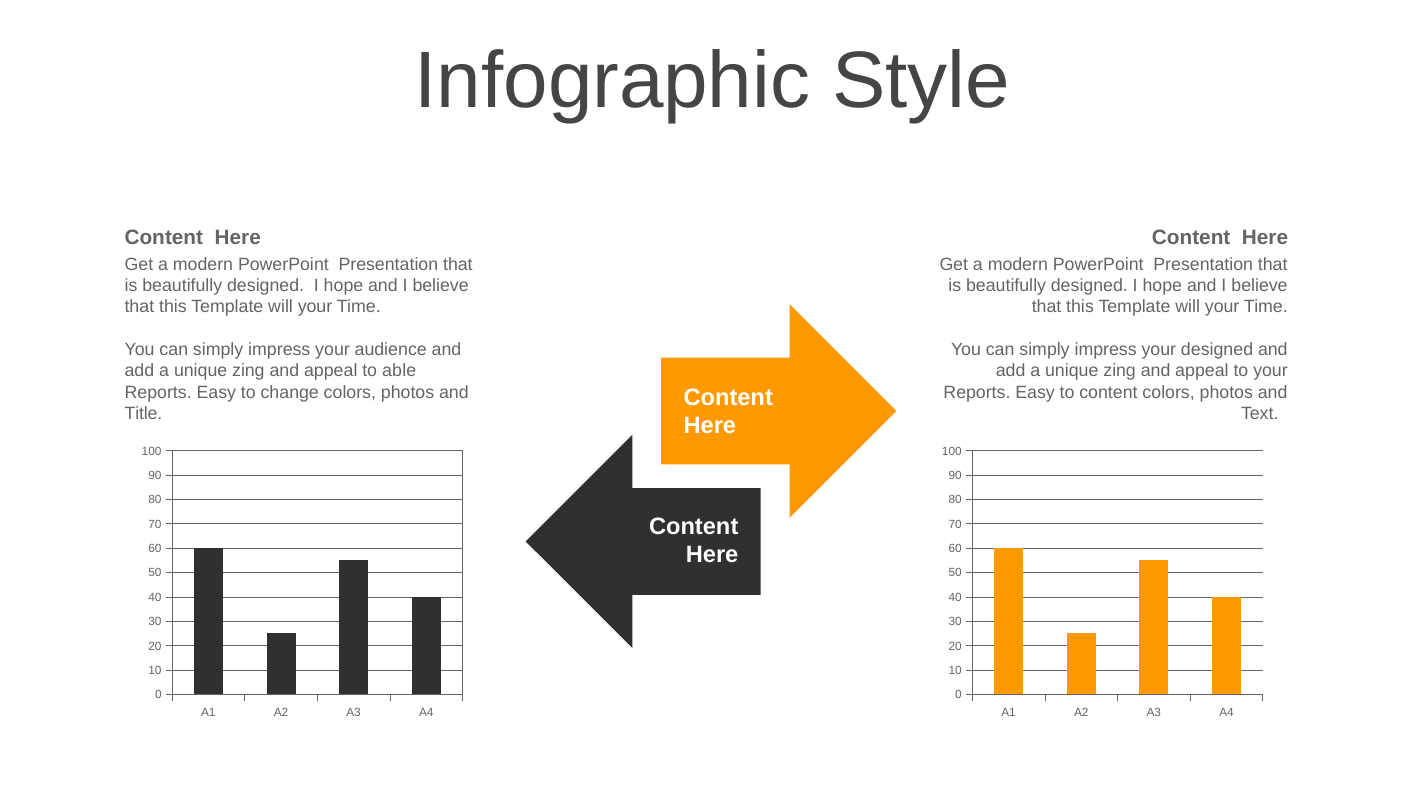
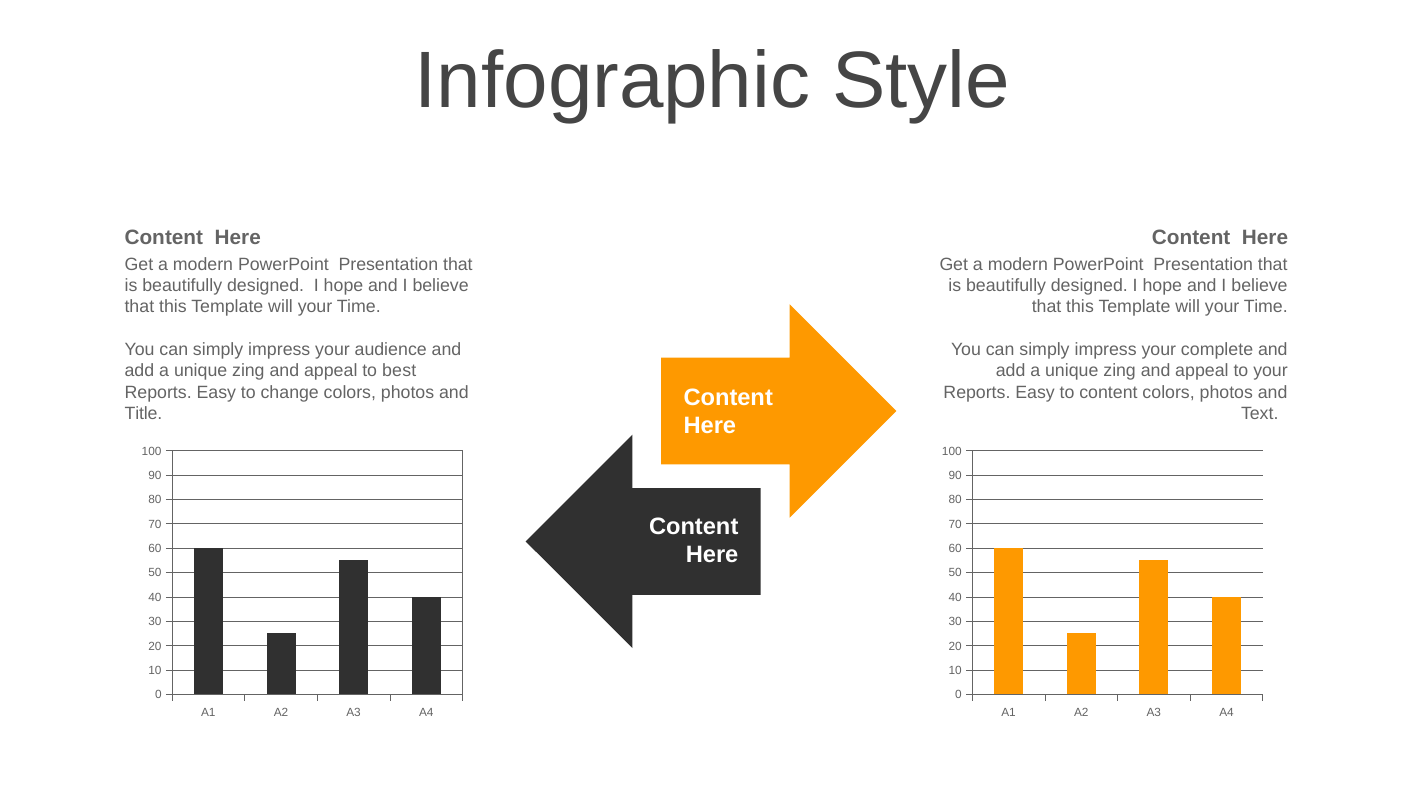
your designed: designed -> complete (1217, 350)
able: able -> best (399, 371)
